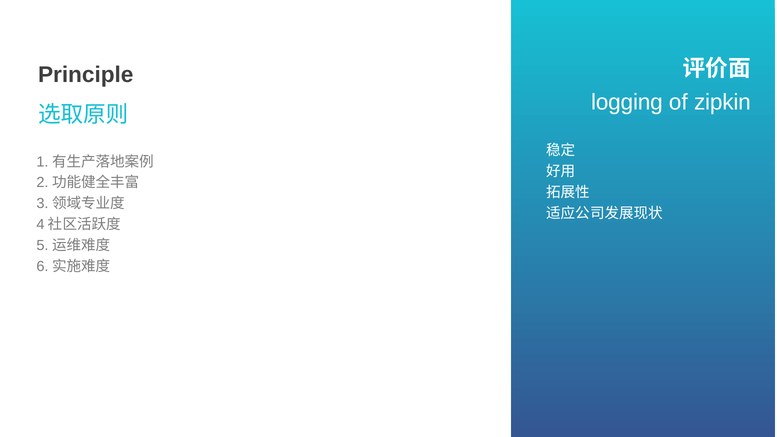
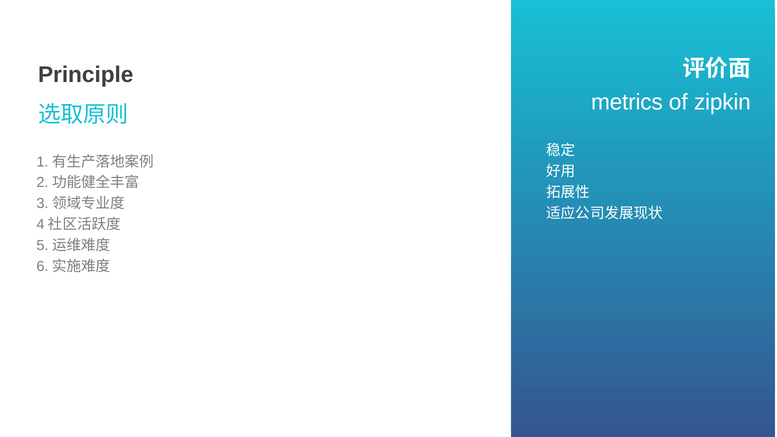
logging: logging -> metrics (627, 102)
